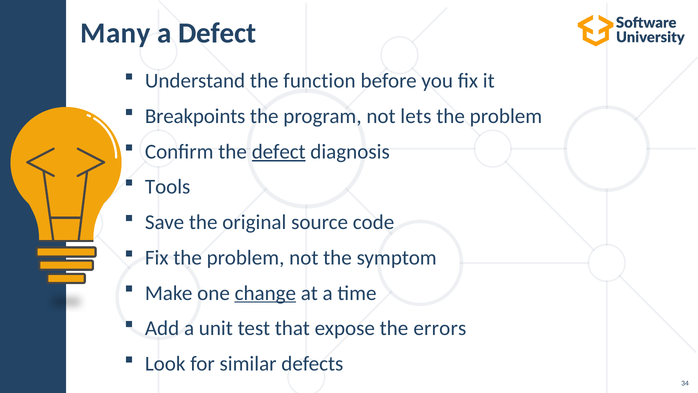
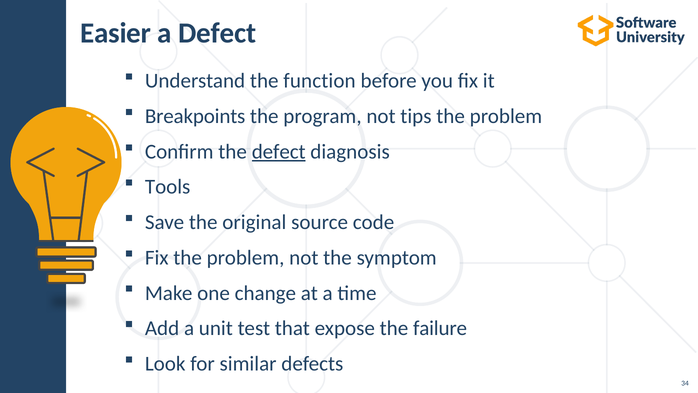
Many: Many -> Easier (116, 33)
lets: lets -> tips (416, 116)
change underline: present -> none (265, 293)
errors: errors -> failure (440, 328)
